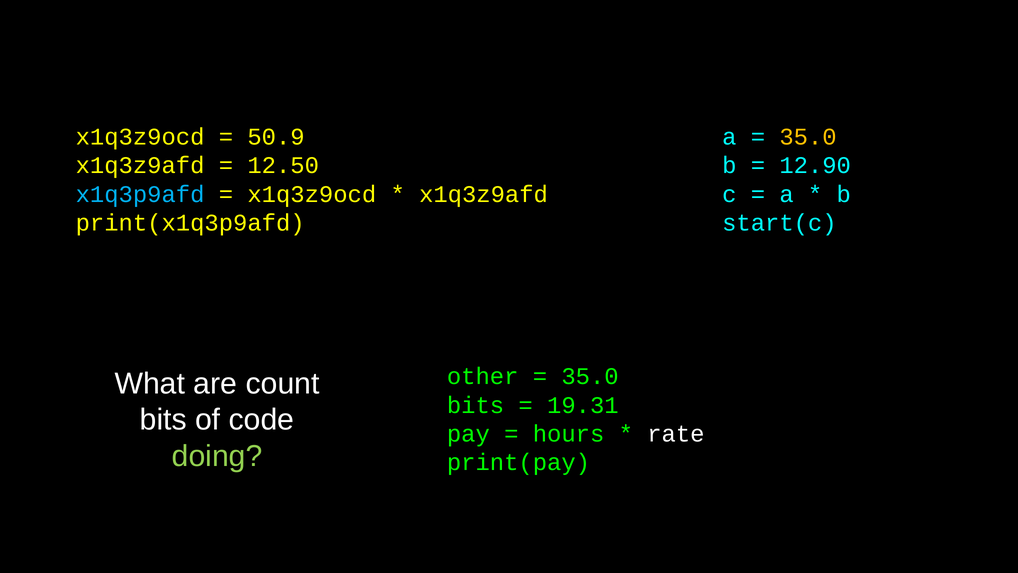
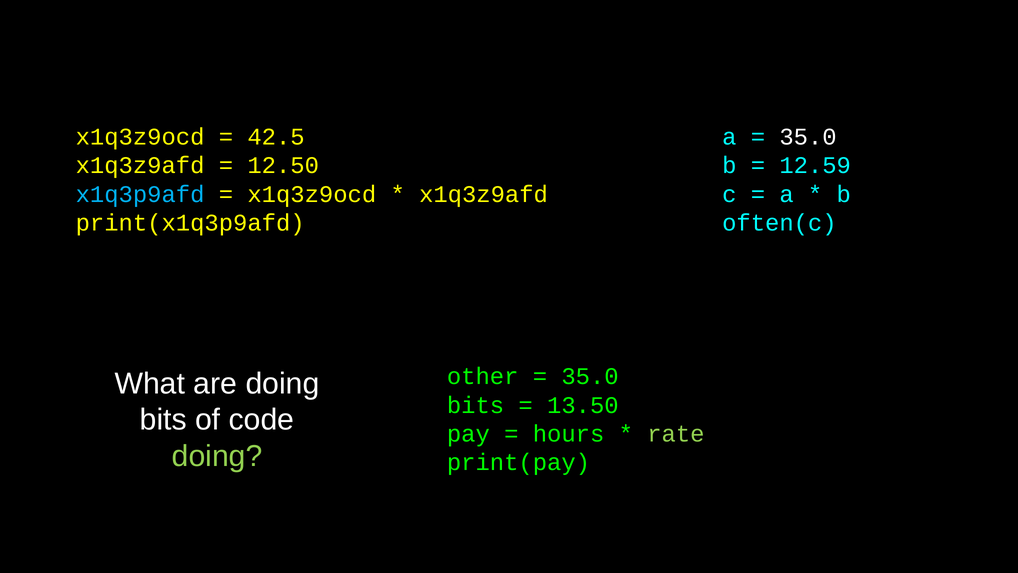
50.9: 50.9 -> 42.5 (276, 137)
35.0 colour: yellow -> white (808, 137)
12.90: 12.90 -> 12.59 (815, 165)
start(c: start(c -> often(c (779, 223)
are count: count -> doing (283, 383)
19.31: 19.31 -> 13.50 (583, 405)
rate colour: white -> light green (676, 433)
